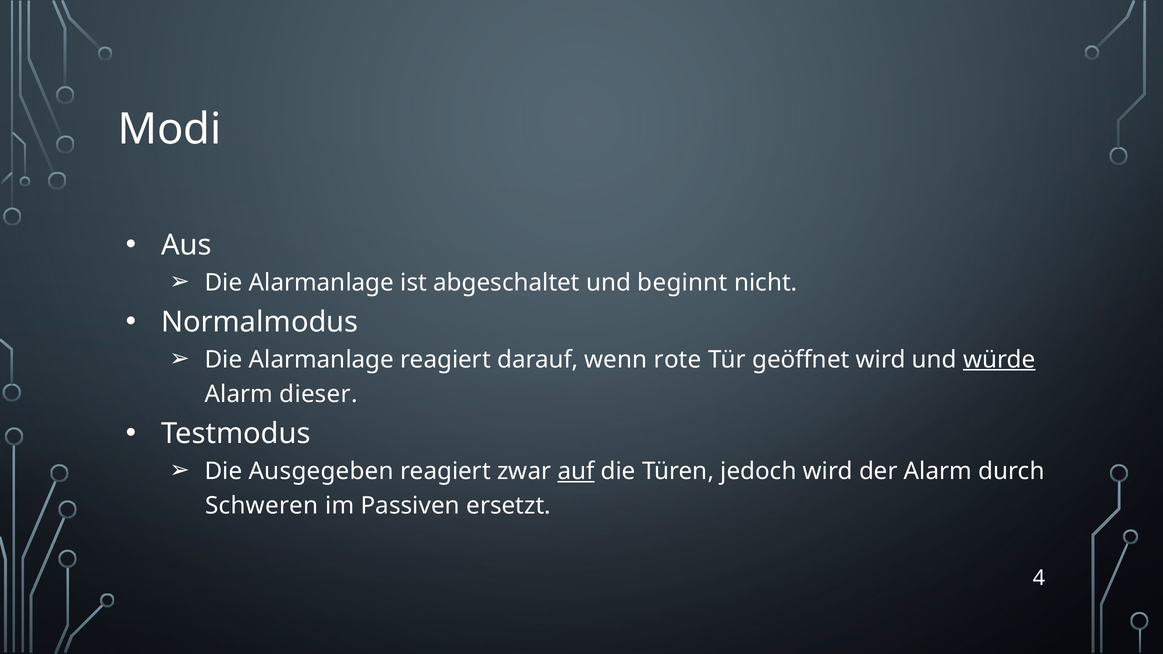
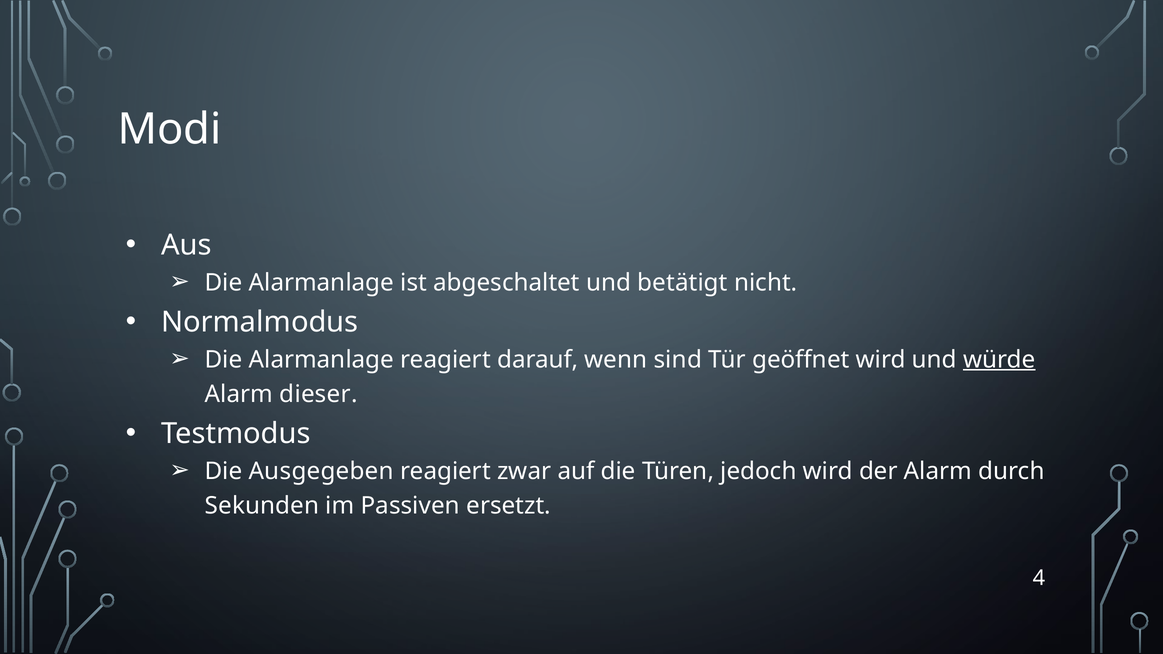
beginnt: beginnt -> betätigt (683, 283)
rote: rote -> sind (678, 360)
auf underline: present -> none (576, 471)
Schweren: Schweren -> Sekunden (262, 506)
